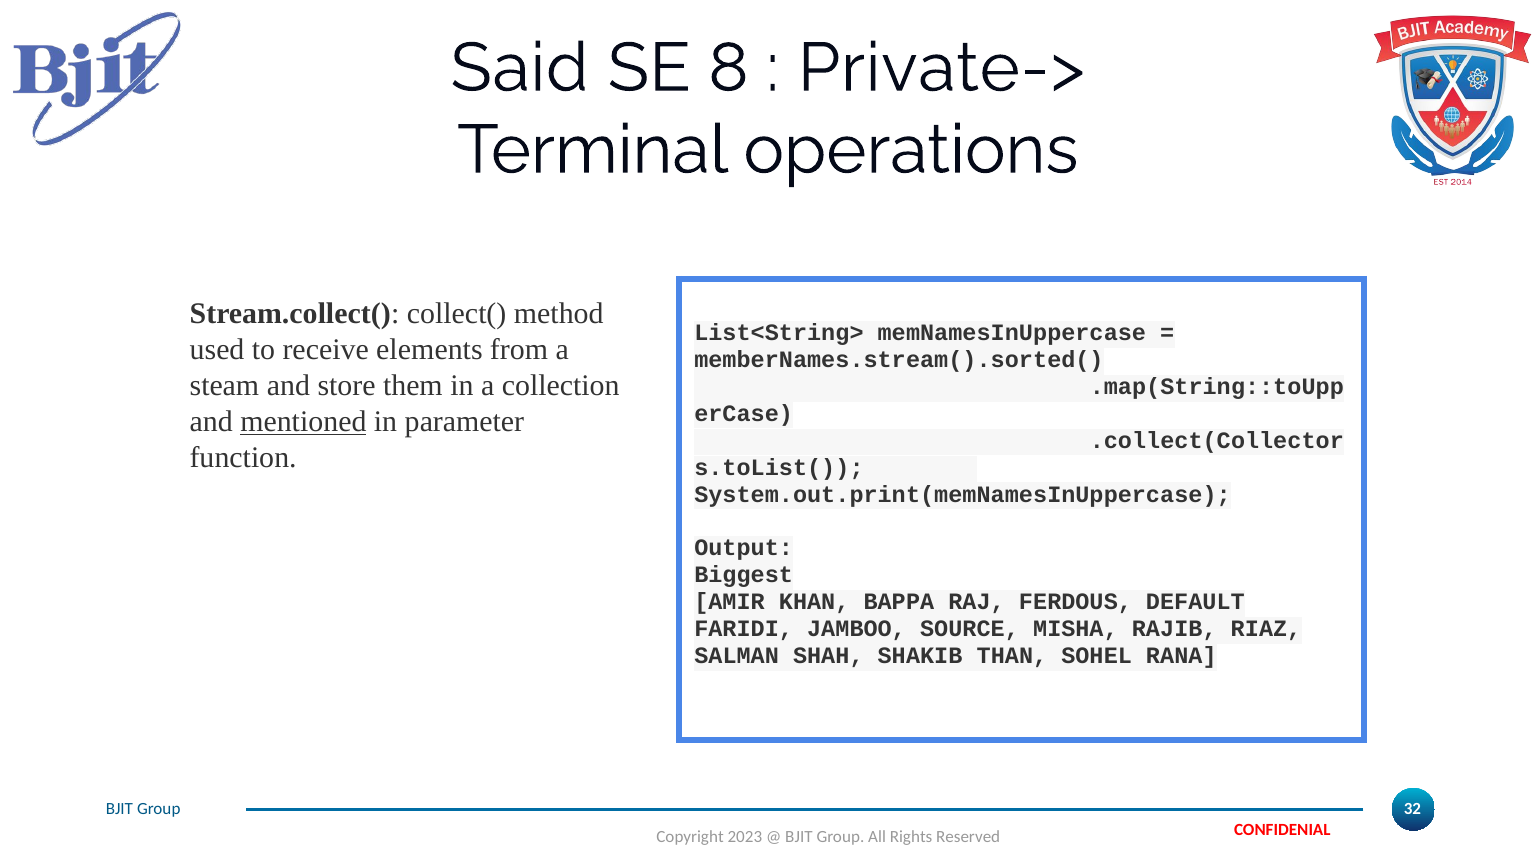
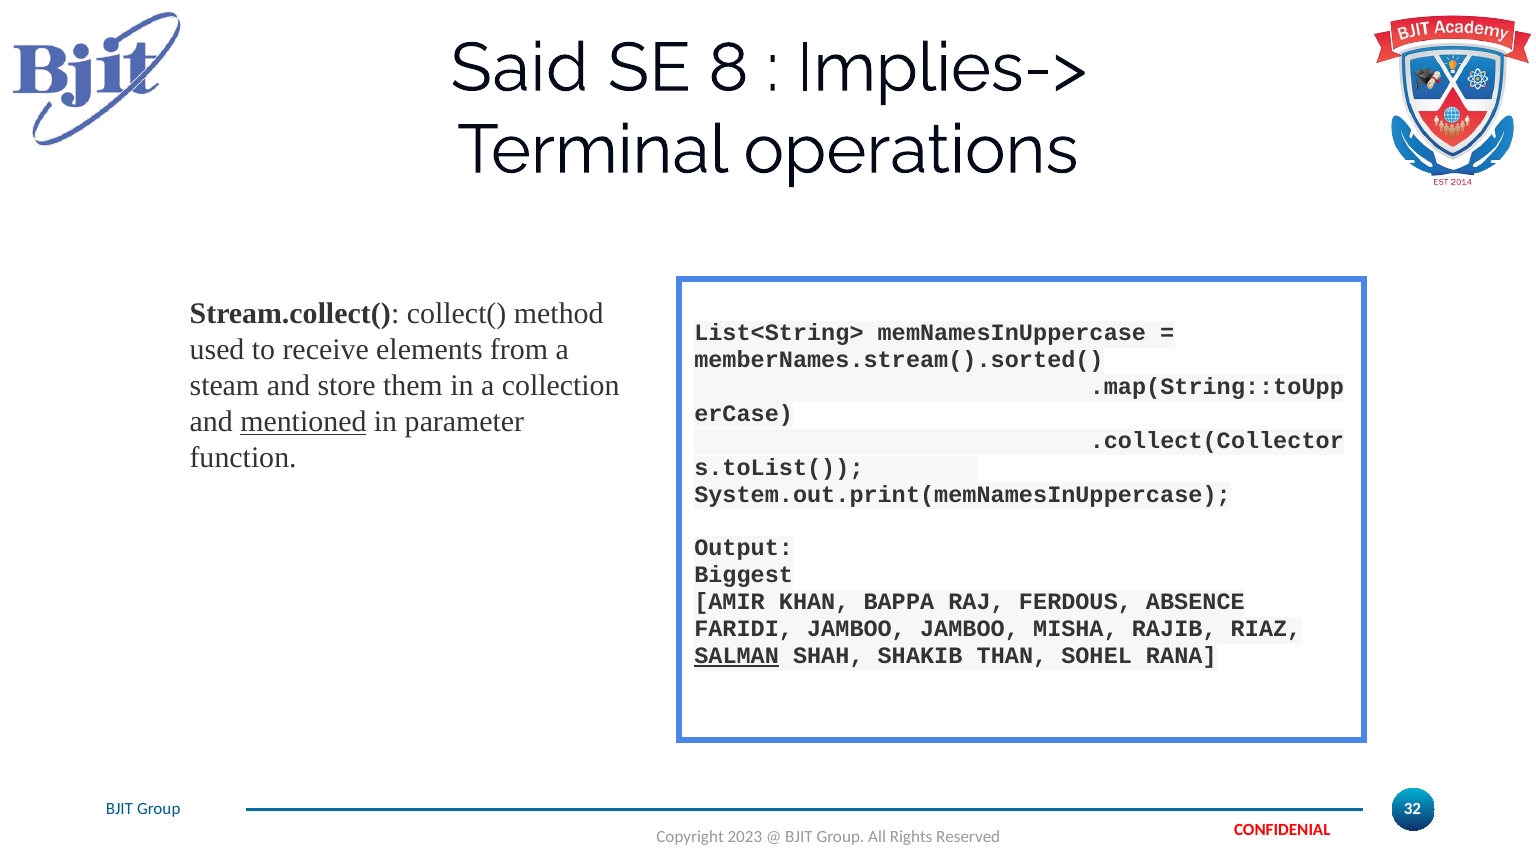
Private->: Private-> -> Implies-> (942, 68)
DEFAULT: DEFAULT -> ABSENCE (1195, 602)
JAMBOO SOURCE: SOURCE -> JAMBOO (969, 629)
SALMAN underline: none -> present (737, 656)
